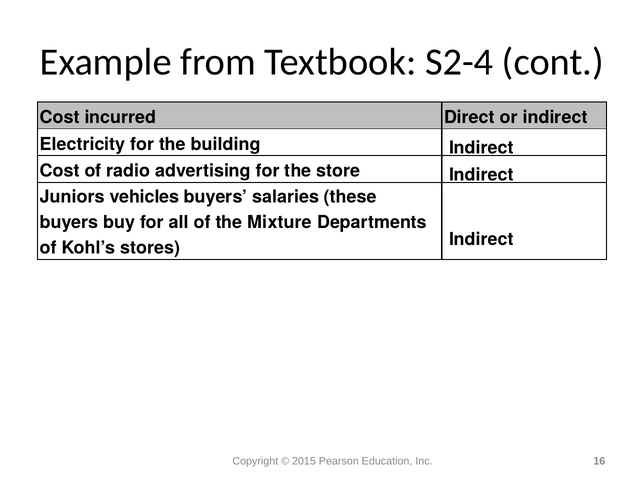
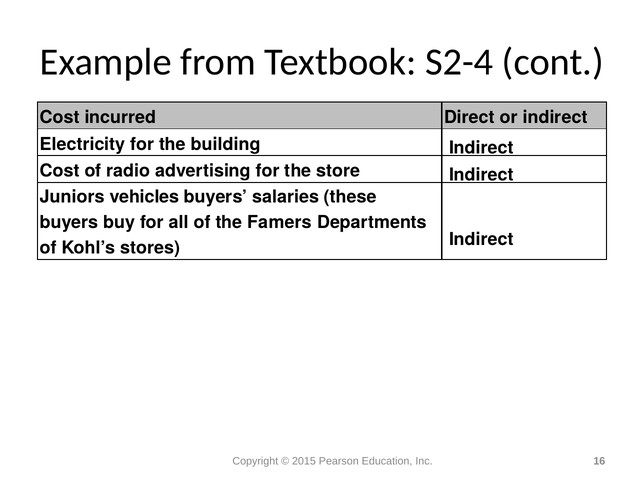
Mixture: Mixture -> Famers (280, 222)
